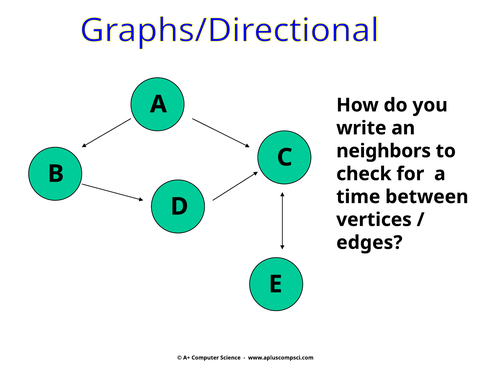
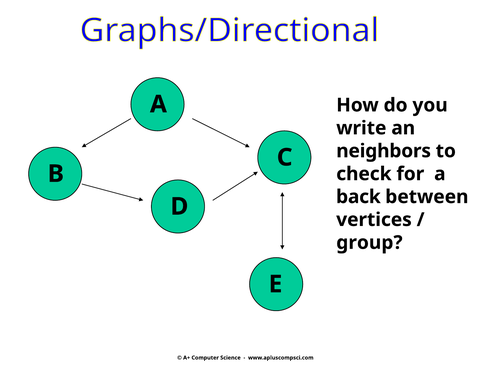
time: time -> back (358, 197)
edges: edges -> group (369, 243)
